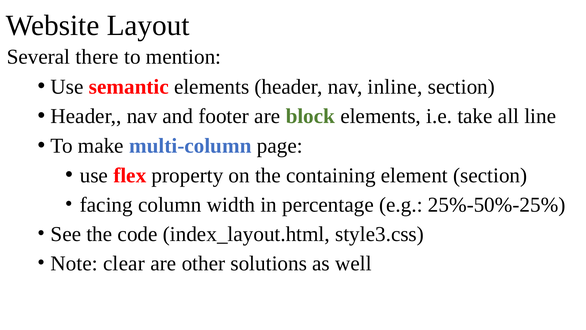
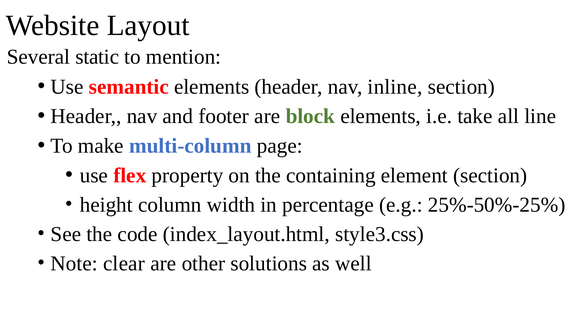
there: there -> static (97, 57)
facing: facing -> height (106, 205)
